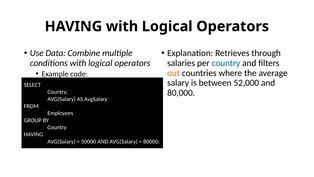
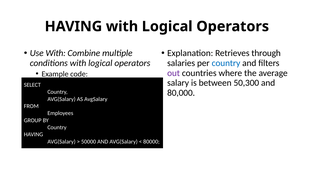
Use Data: Data -> With (56, 53)
out colour: orange -> purple (174, 73)
52,000: 52,000 -> 50,300 (246, 83)
